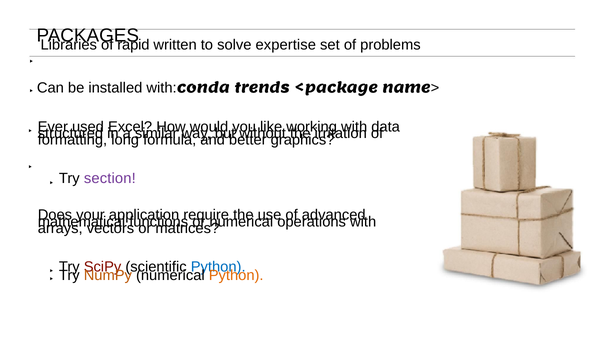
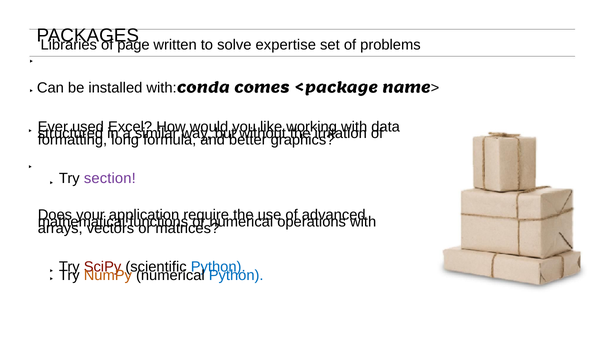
rapid: rapid -> page (133, 45)
trends: trends -> comes (262, 88)
Python colour: orange -> blue (236, 276)
